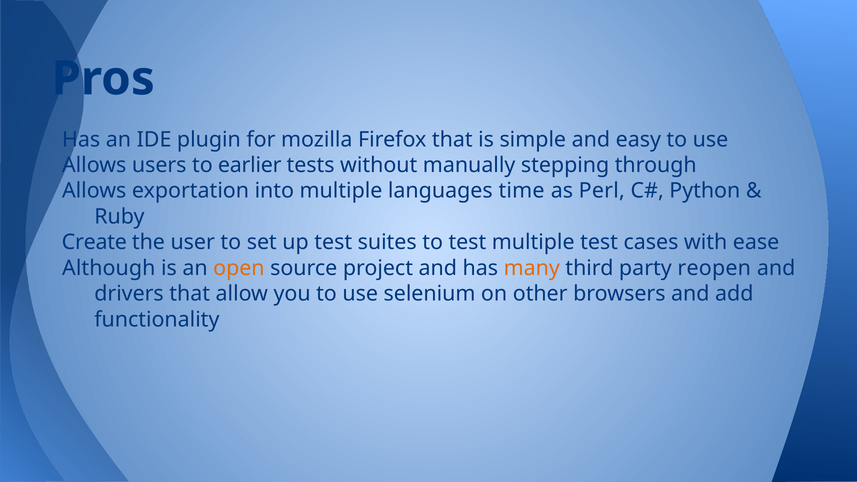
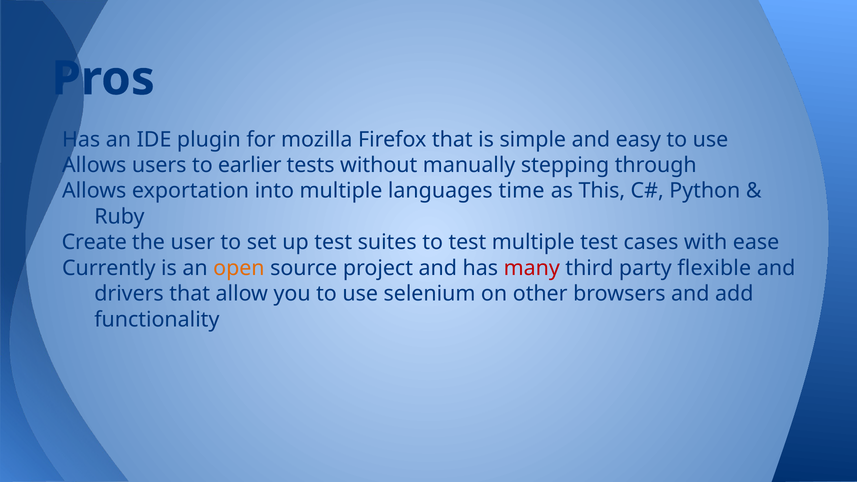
Perl: Perl -> This (602, 191)
Although: Although -> Currently (109, 268)
many colour: orange -> red (532, 268)
reopen: reopen -> flexible (714, 268)
